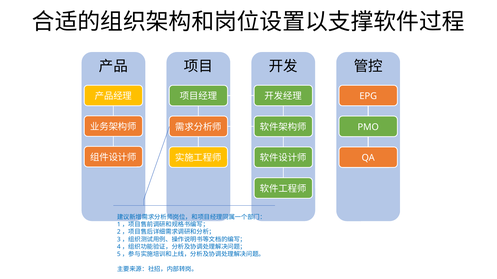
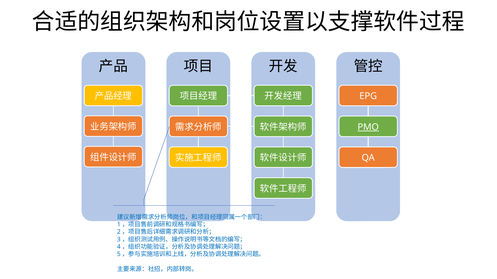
PMO underline: none -> present (368, 127)
